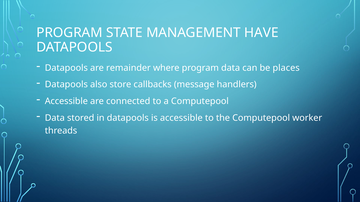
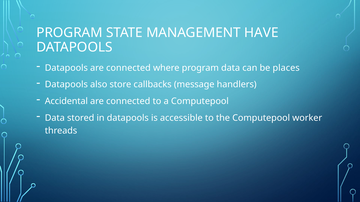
Datapools are remainder: remainder -> connected (128, 68)
Accessible: Accessible -> Accidental (66, 101)
